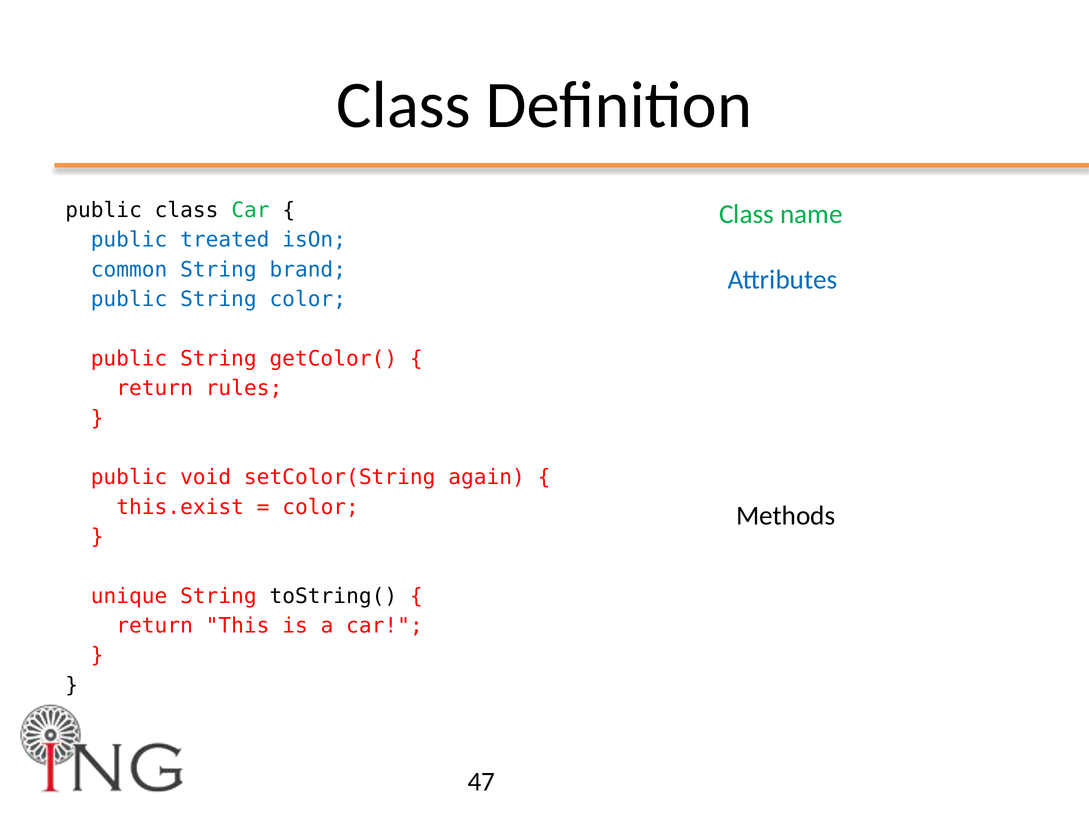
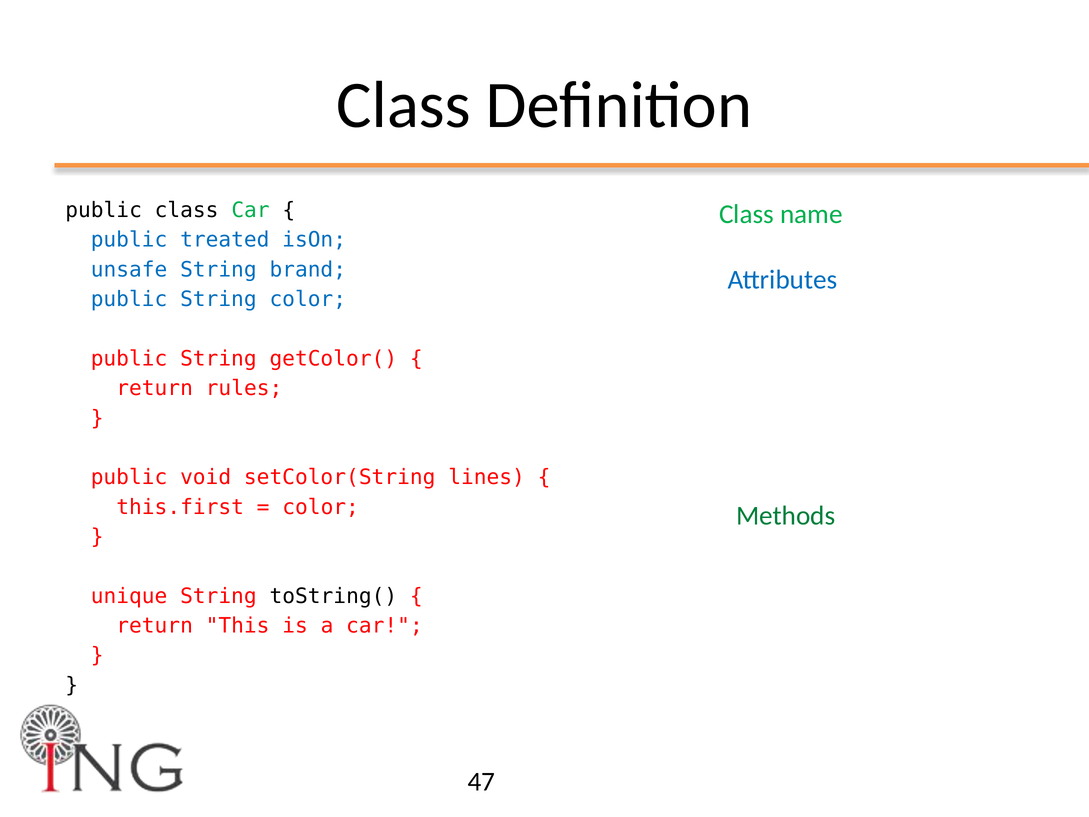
common: common -> unsafe (129, 270)
again: again -> lines (487, 477)
this.exist: this.exist -> this.first (180, 507)
Methods colour: black -> green (786, 516)
